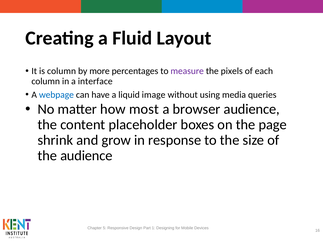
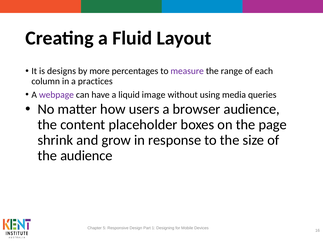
is column: column -> designs (62, 71)
pixels: pixels -> range (232, 71)
interface: interface -> practices (95, 81)
webpage colour: blue -> purple (56, 95)
most: most -> users (144, 109)
